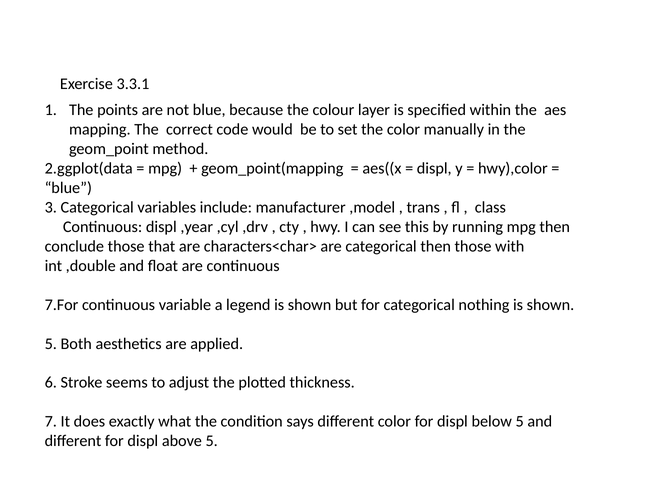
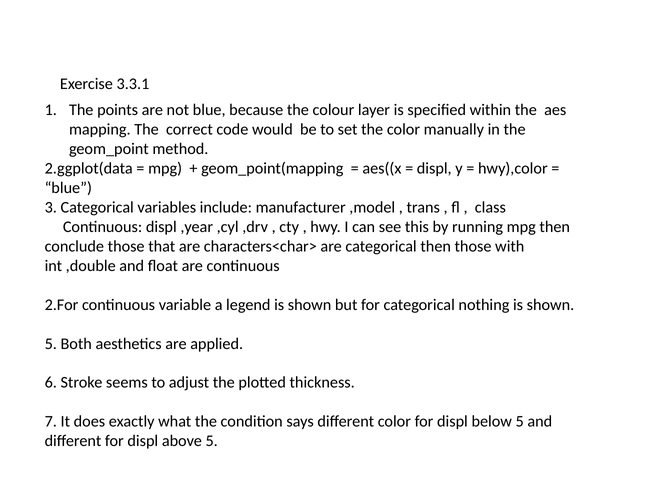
7.For: 7.For -> 2.For (62, 305)
